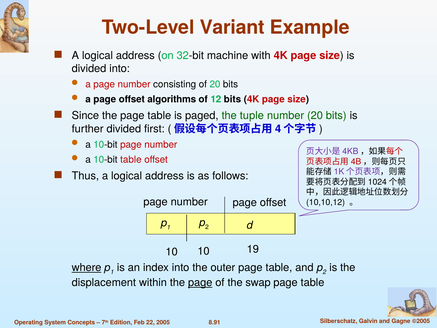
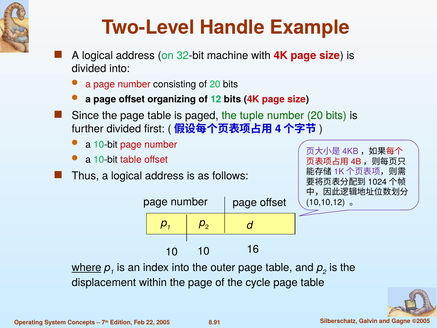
Variant: Variant -> Handle (232, 28)
algorithms: algorithms -> organizing (172, 99)
19: 19 -> 16 (253, 249)
page underline: present -> none (200, 282)
swap: swap -> cycle (258, 282)
